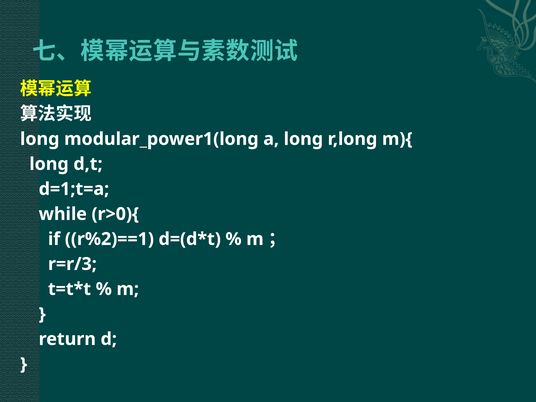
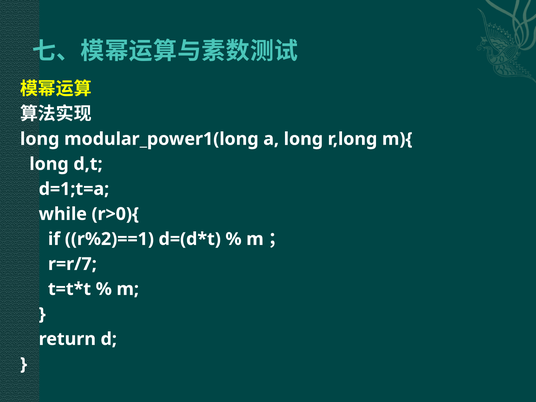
r=r/3: r=r/3 -> r=r/7 (72, 264)
